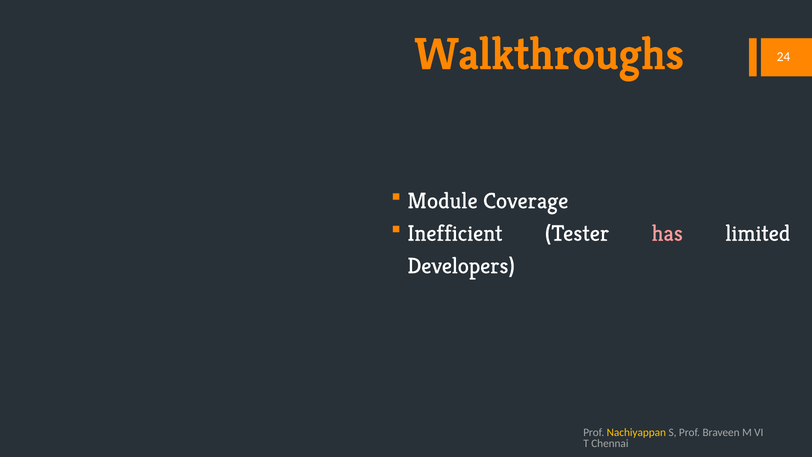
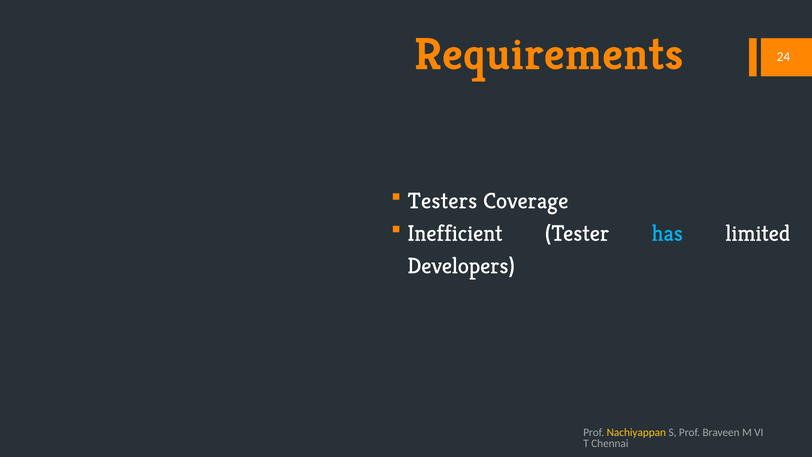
Walkthroughs: Walkthroughs -> Requirements (549, 54)
Module: Module -> Testers (442, 201)
has colour: pink -> light blue (667, 233)
